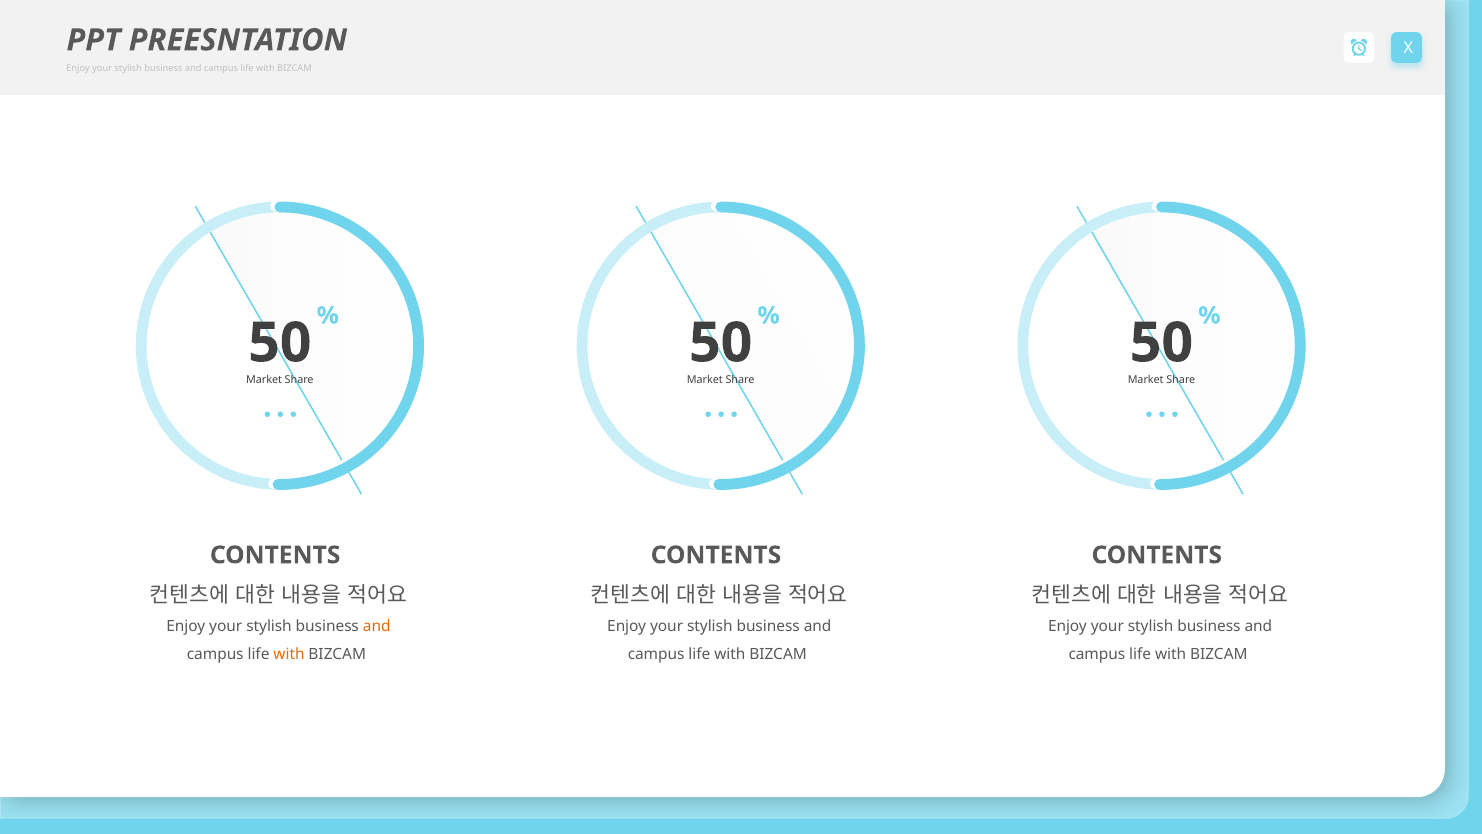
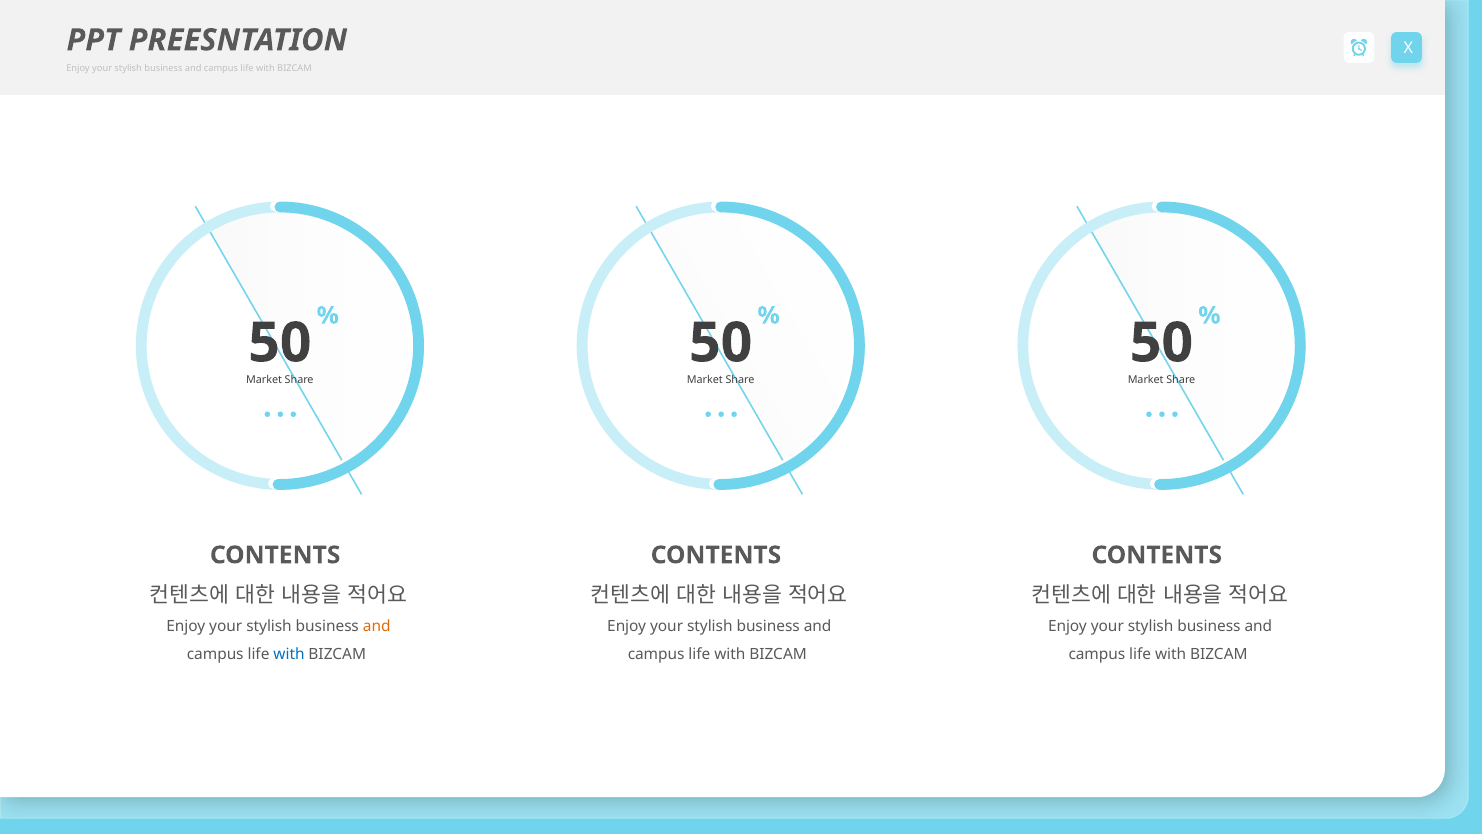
with colour: orange -> blue (289, 654)
